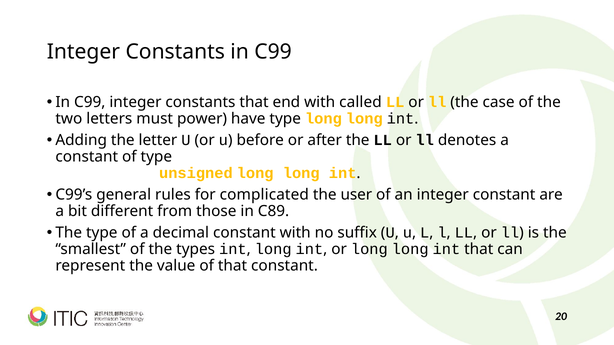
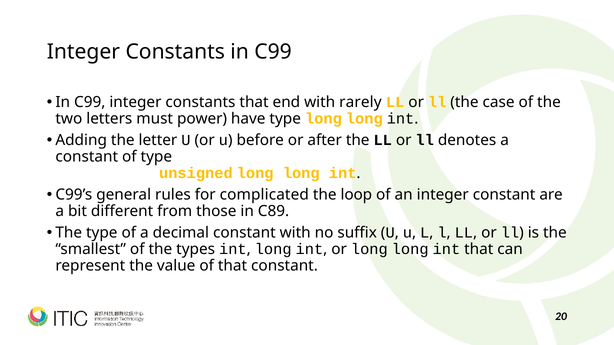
called: called -> rarely (360, 102)
user: user -> loop (356, 195)
